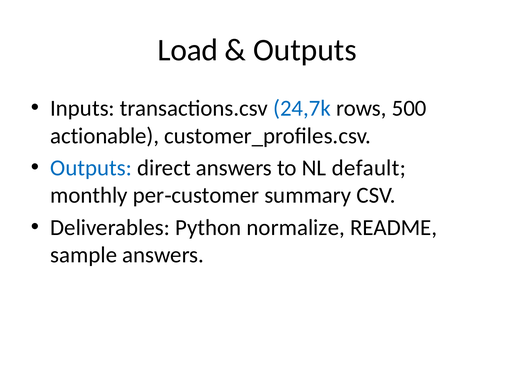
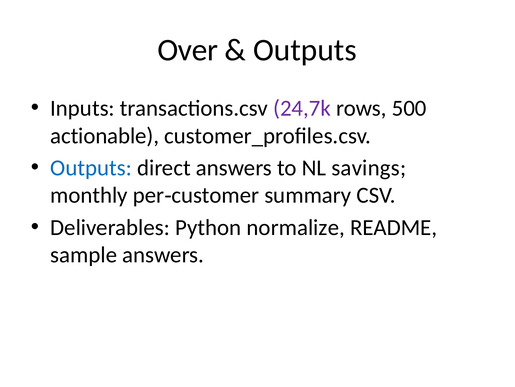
Load: Load -> Over (188, 50)
24,7k colour: blue -> purple (302, 108)
default: default -> savings (369, 168)
